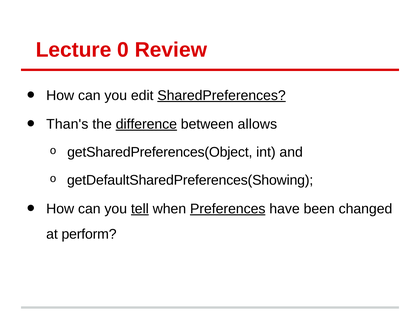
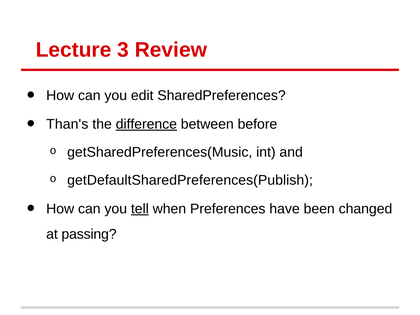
0: 0 -> 3 (123, 50)
SharedPreferences underline: present -> none (222, 95)
allows: allows -> before (257, 124)
getSharedPreferences(Object: getSharedPreferences(Object -> getSharedPreferences(Music (160, 152)
getDefaultSharedPreferences(Showing: getDefaultSharedPreferences(Showing -> getDefaultSharedPreferences(Publish (190, 180)
Preferences underline: present -> none (228, 209)
perform: perform -> passing (89, 234)
